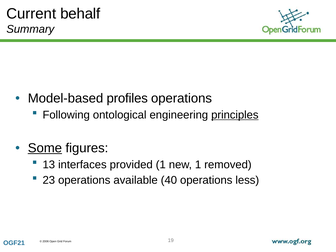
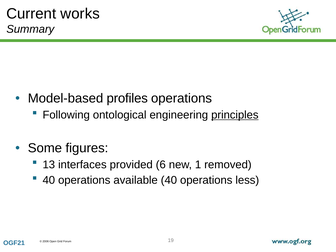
behalf: behalf -> works (80, 14)
Some underline: present -> none (45, 148)
provided 1: 1 -> 6 (161, 165)
23: 23 -> 40 (49, 180)
